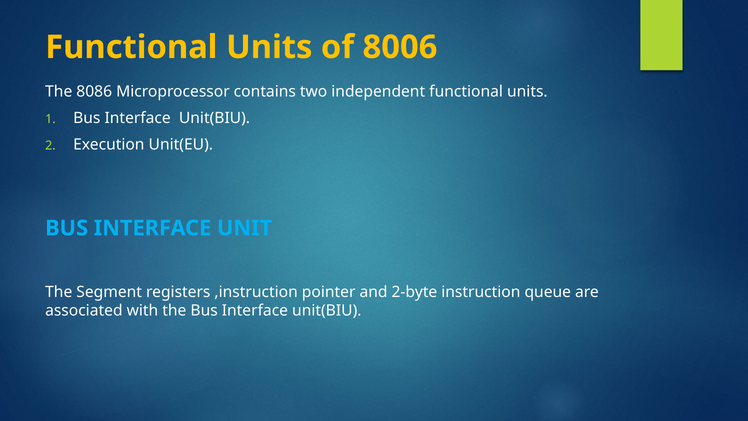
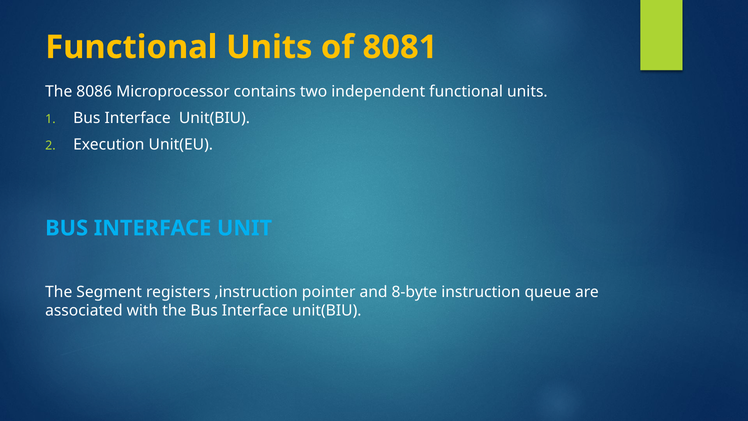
8006: 8006 -> 8081 (400, 47)
2-byte: 2-byte -> 8-byte (414, 292)
